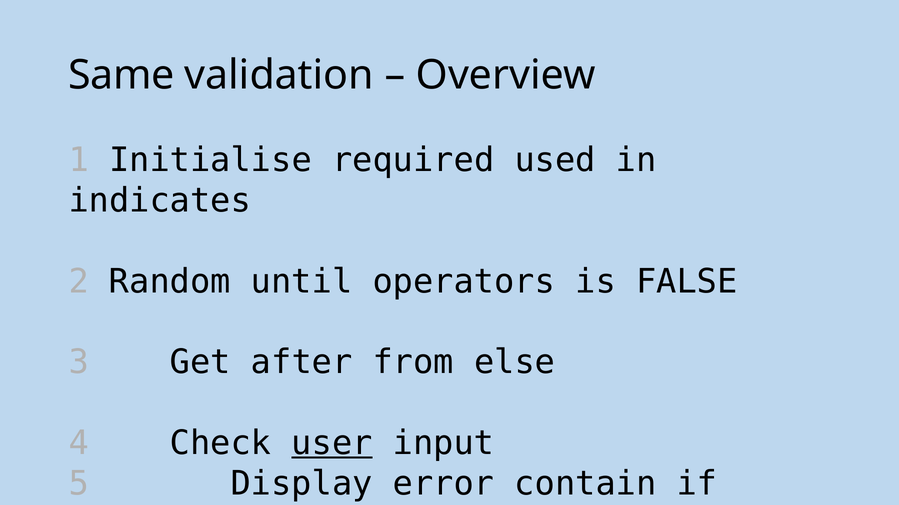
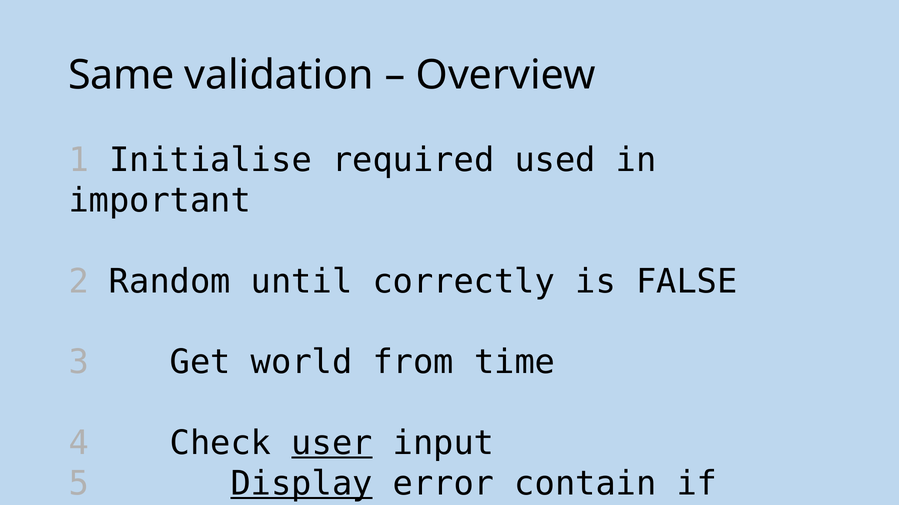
indicates: indicates -> important (160, 201)
operators: operators -> correctly (464, 282)
after: after -> world (302, 363)
else: else -> time (515, 363)
Display underline: none -> present (302, 484)
